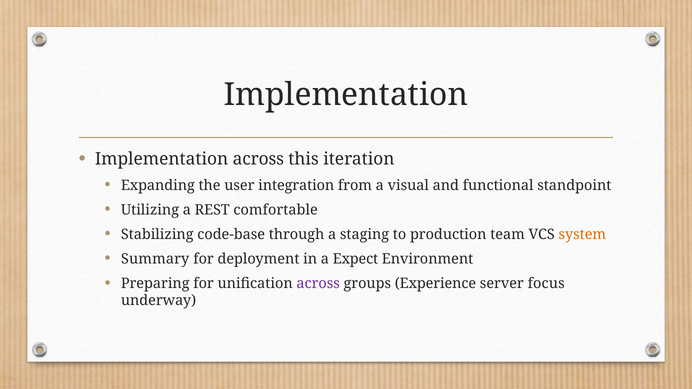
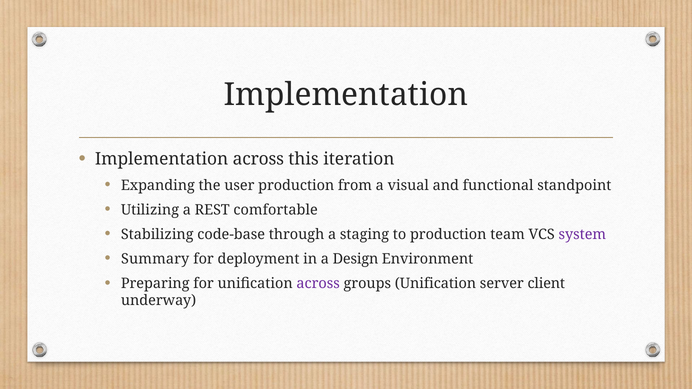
user integration: integration -> production (296, 185)
system colour: orange -> purple (582, 234)
Expect: Expect -> Design (355, 259)
groups Experience: Experience -> Unification (435, 283)
focus: focus -> client (546, 283)
